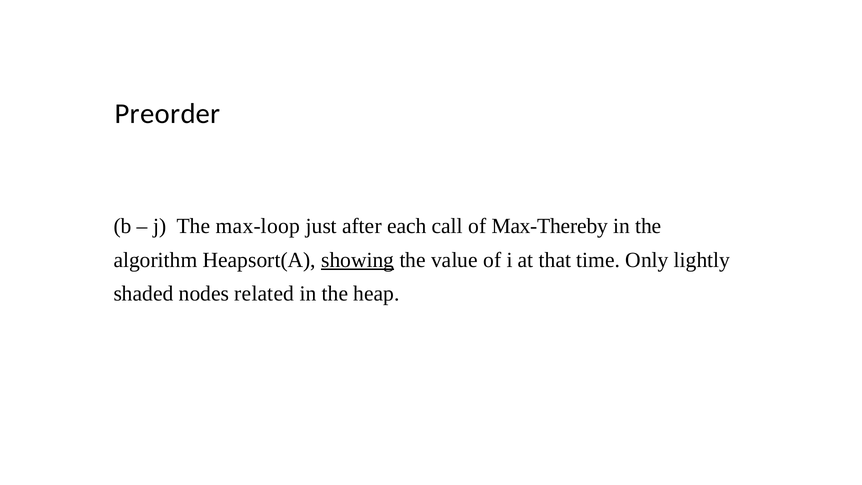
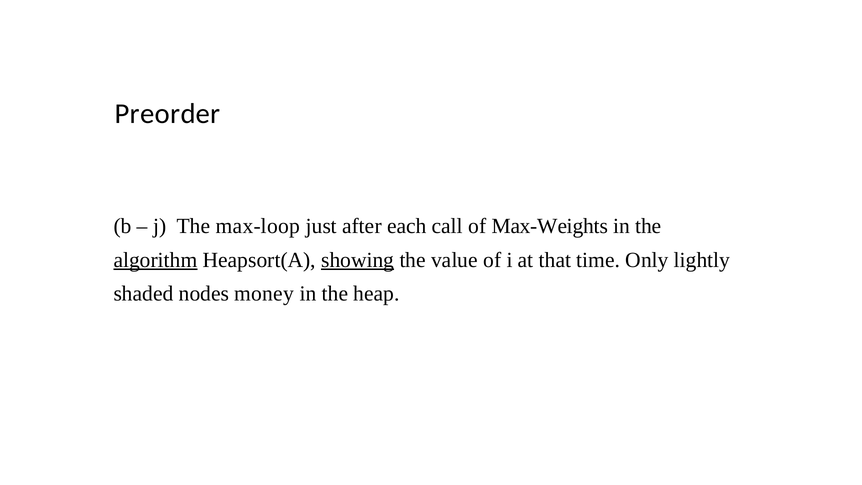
Max-Thereby: Max-Thereby -> Max-Weights (550, 226)
algorithm underline: none -> present (156, 260)
related: related -> money (264, 294)
